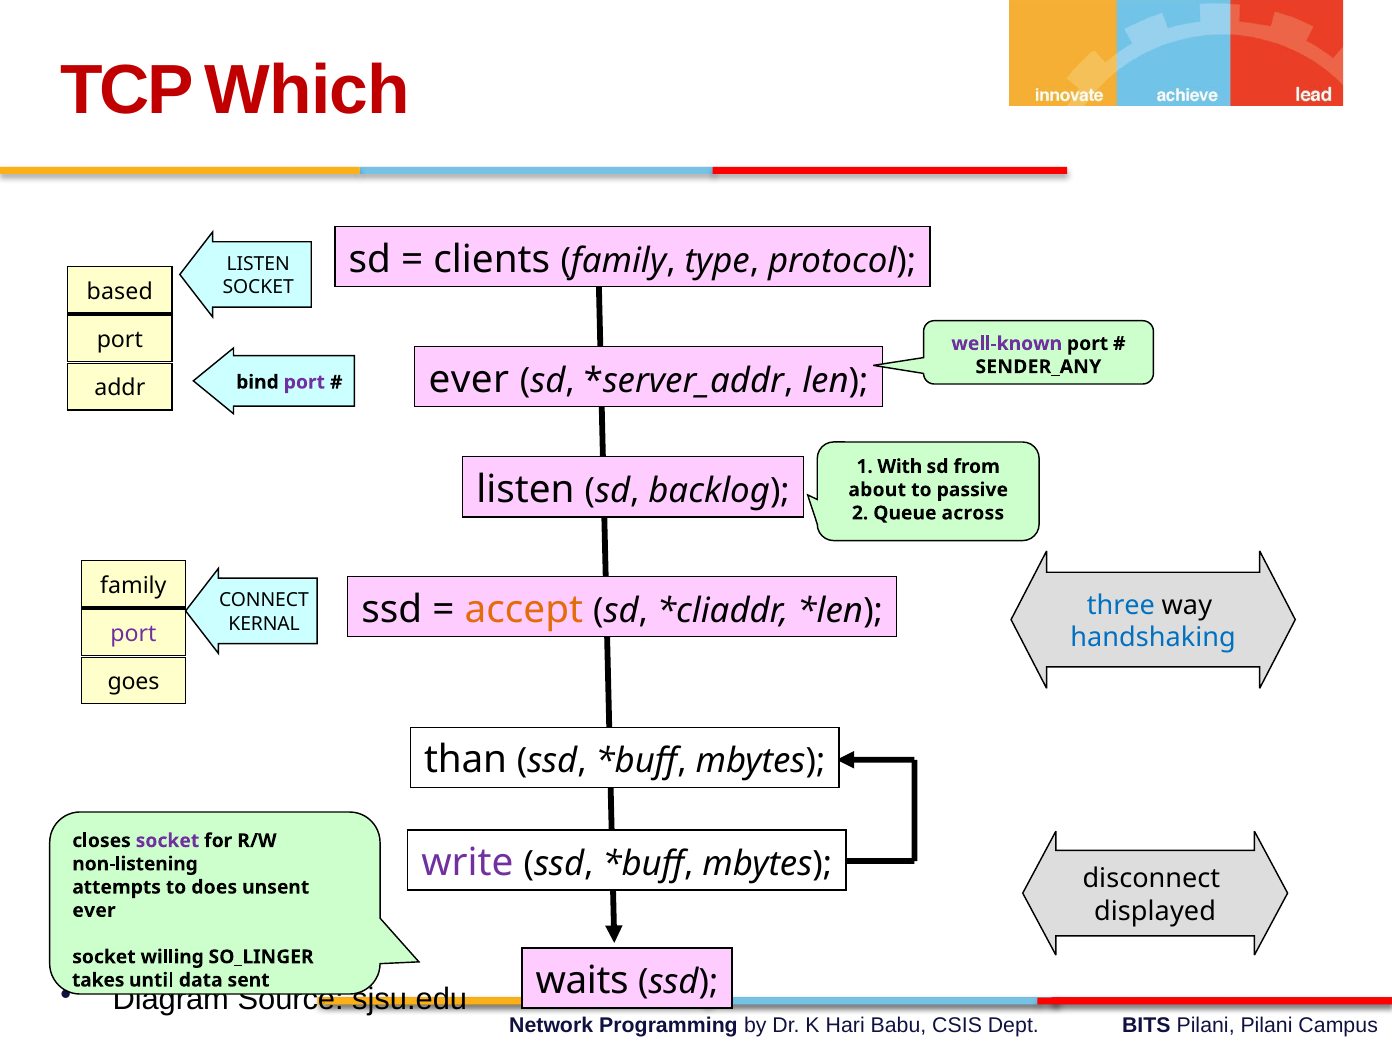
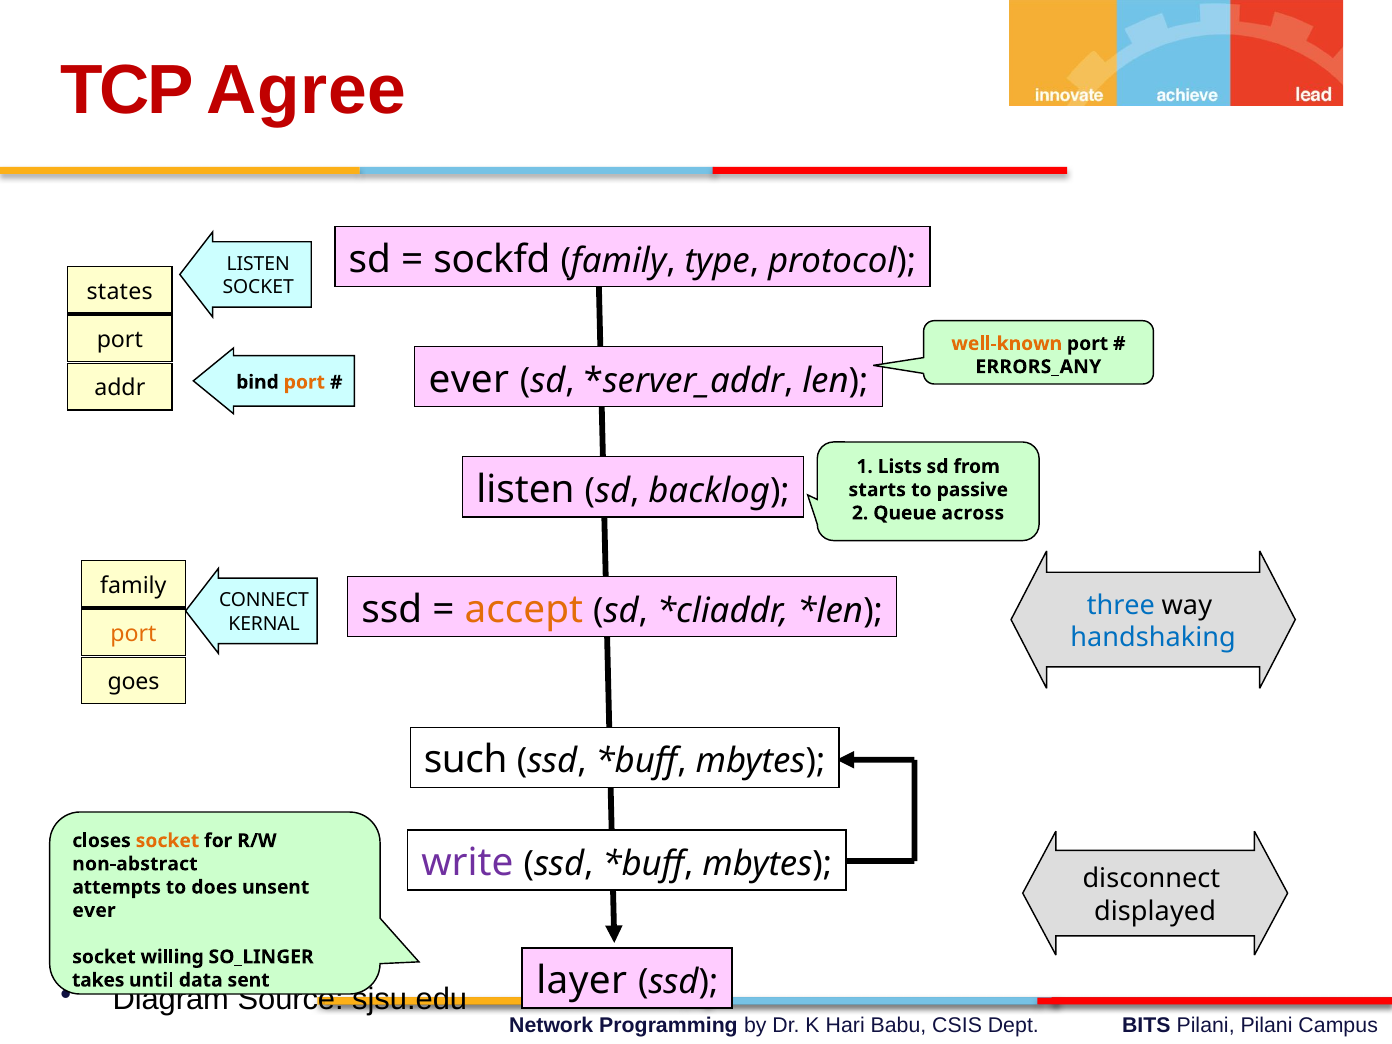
Which: Which -> Agree (307, 91)
clients: clients -> sockfd (492, 259)
based: based -> states (120, 292)
well-known colour: purple -> orange (1007, 344)
SENDER_ANY: SENDER_ANY -> ERRORS_ANY (1038, 367)
port colour: purple -> orange (304, 382)
With: With -> Lists (900, 467)
about: about -> starts (877, 490)
port colour: purple -> orange (133, 634)
than: than -> such (466, 760)
socket colour: purple -> orange (167, 841)
non-listening: non-listening -> non-abstract (135, 864)
waits: waits -> layer (582, 981)
